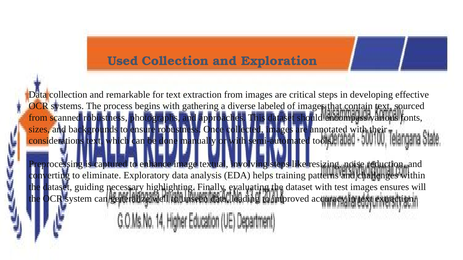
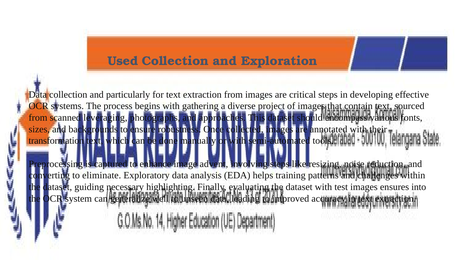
remarkable: remarkable -> particularly (128, 95)
labeled: labeled -> project (271, 106)
scanned robustness: robustness -> leveraging (105, 118)
considerations: considerations -> transformation (56, 141)
textual: textual -> advent (214, 164)
will: will -> into (419, 187)
